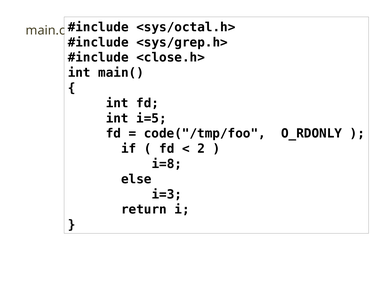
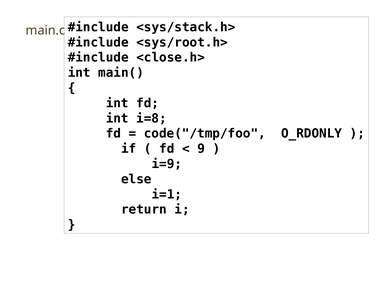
<sys/octal.h>: <sys/octal.h> -> <sys/stack.h> (186, 27)
<sys/grep.h>: <sys/grep.h> -> <sys/root.h> (182, 42)
i=5: i=5 -> i=8 (151, 118)
2: 2 -> 9 (201, 149)
i=8: i=8 -> i=9 (167, 164)
i=3: i=3 -> i=1 (167, 194)
